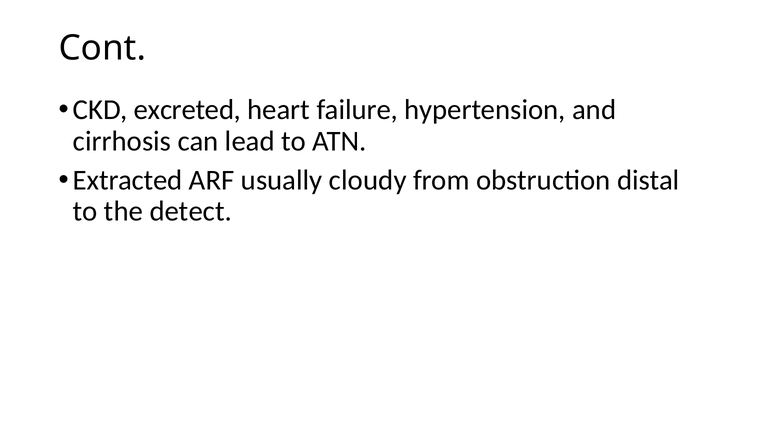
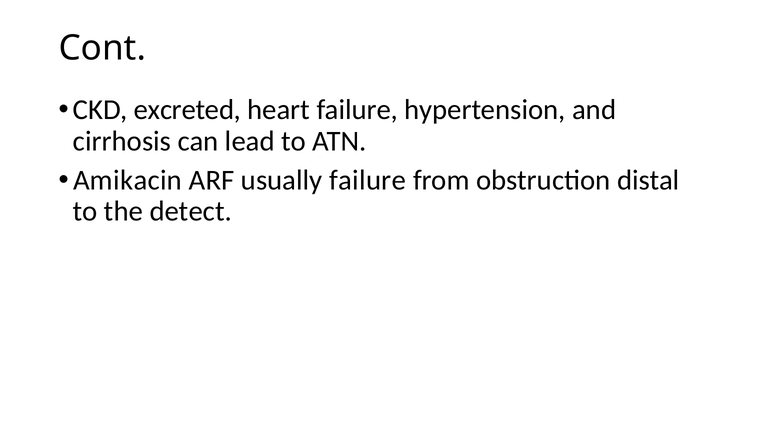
Extracted: Extracted -> Amikacin (128, 180)
usually cloudy: cloudy -> failure (368, 180)
